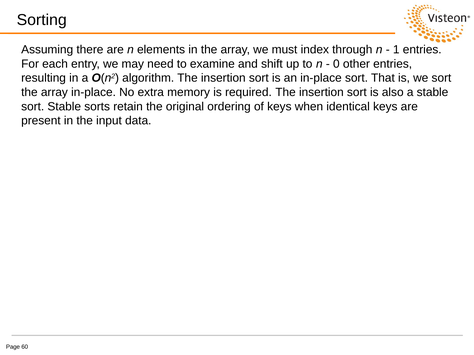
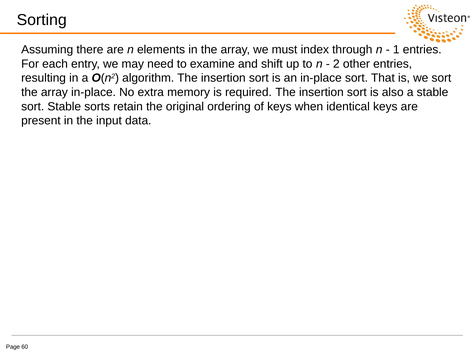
0: 0 -> 2 (336, 64)
